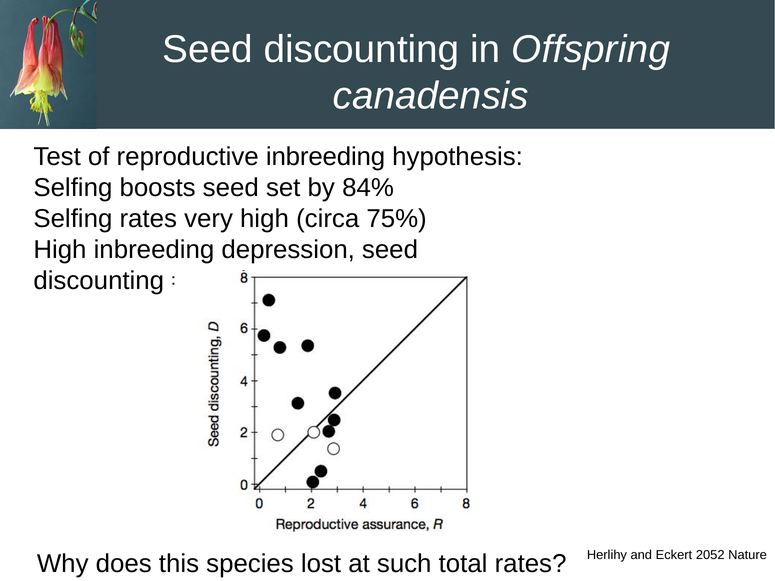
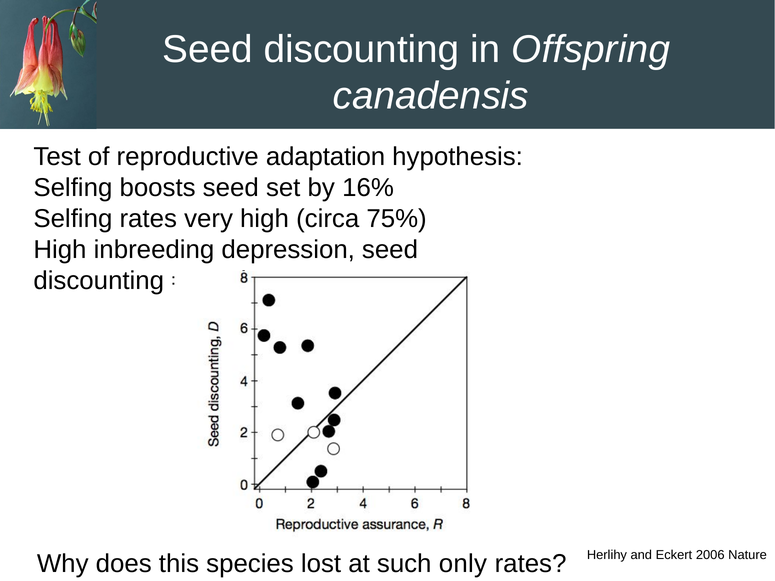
reproductive inbreeding: inbreeding -> adaptation (326, 157)
84%: 84% -> 16% (368, 188)
2052: 2052 -> 2006 (710, 555)
total: total -> only (463, 564)
